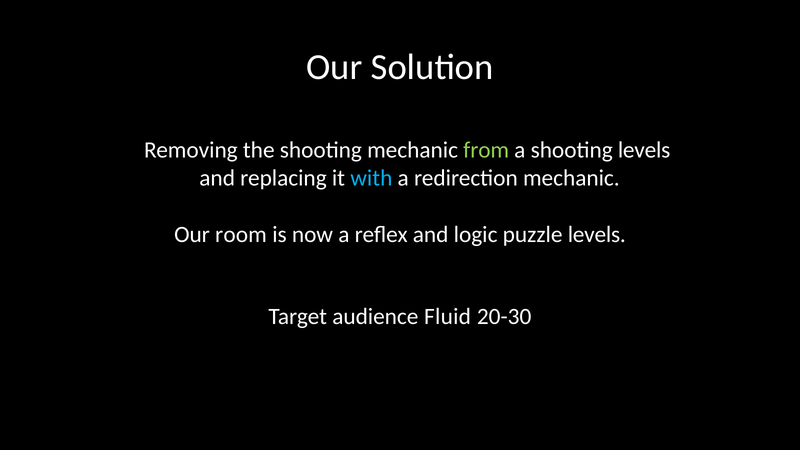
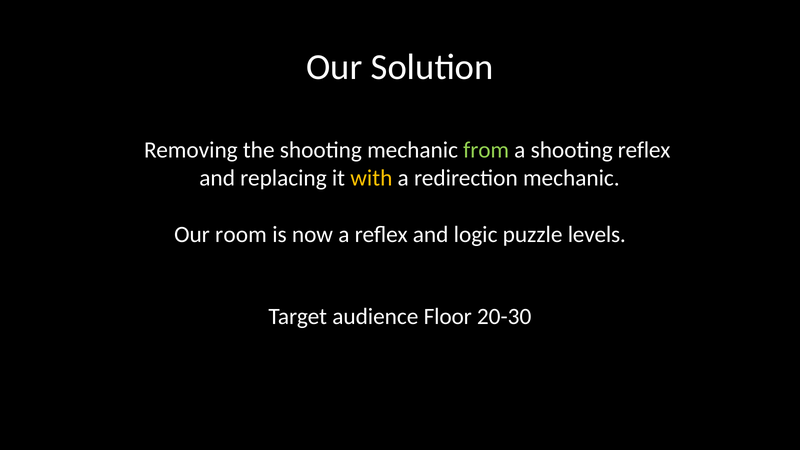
shooting levels: levels -> reflex (644, 150)
with colour: light blue -> yellow (371, 178)
Fluid: Fluid -> Floor (448, 317)
